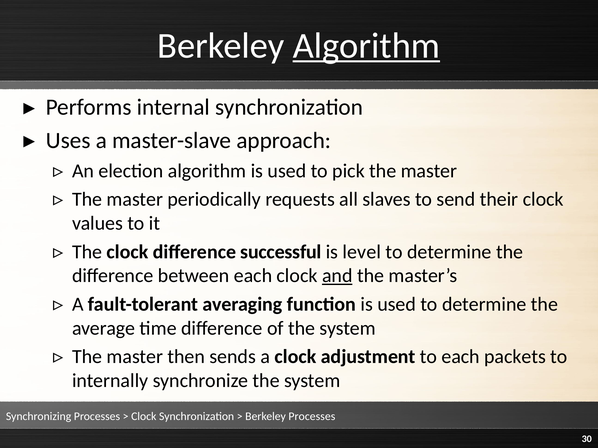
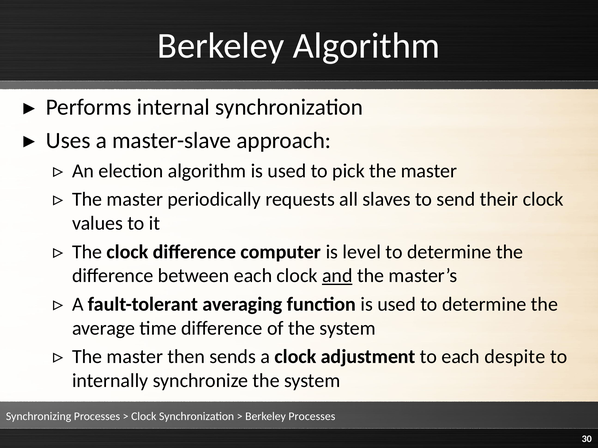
Algorithm underline: present -> none (366, 46)
successful: successful -> computer (281, 252)
packets: packets -> despite (515, 357)
